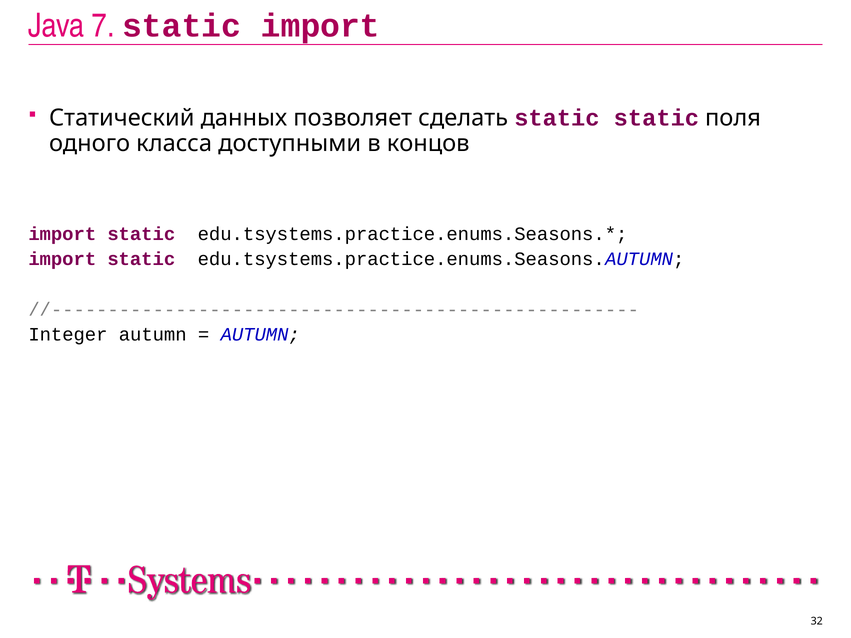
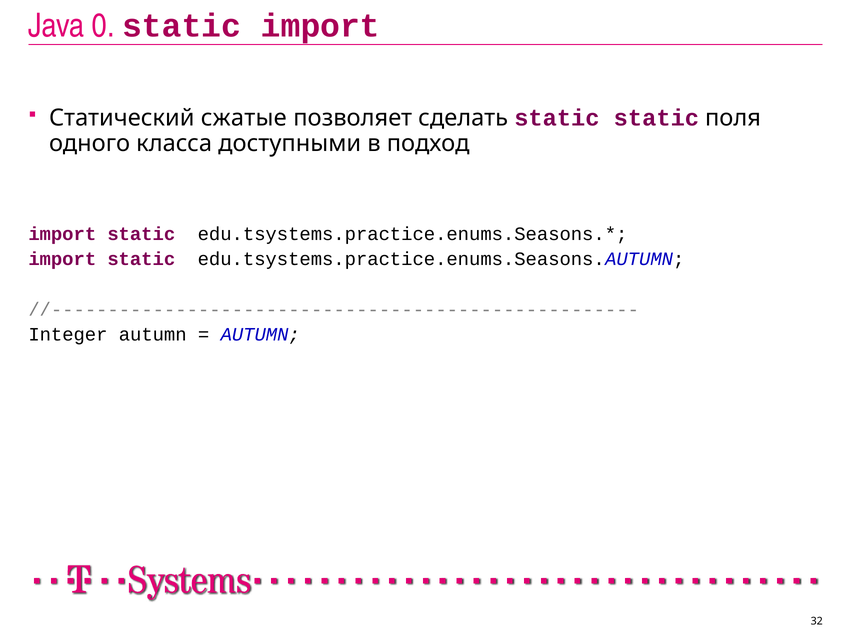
7: 7 -> 0 (103, 26)
данных: данных -> сжатые (244, 118)
концов: концов -> подход (428, 144)
